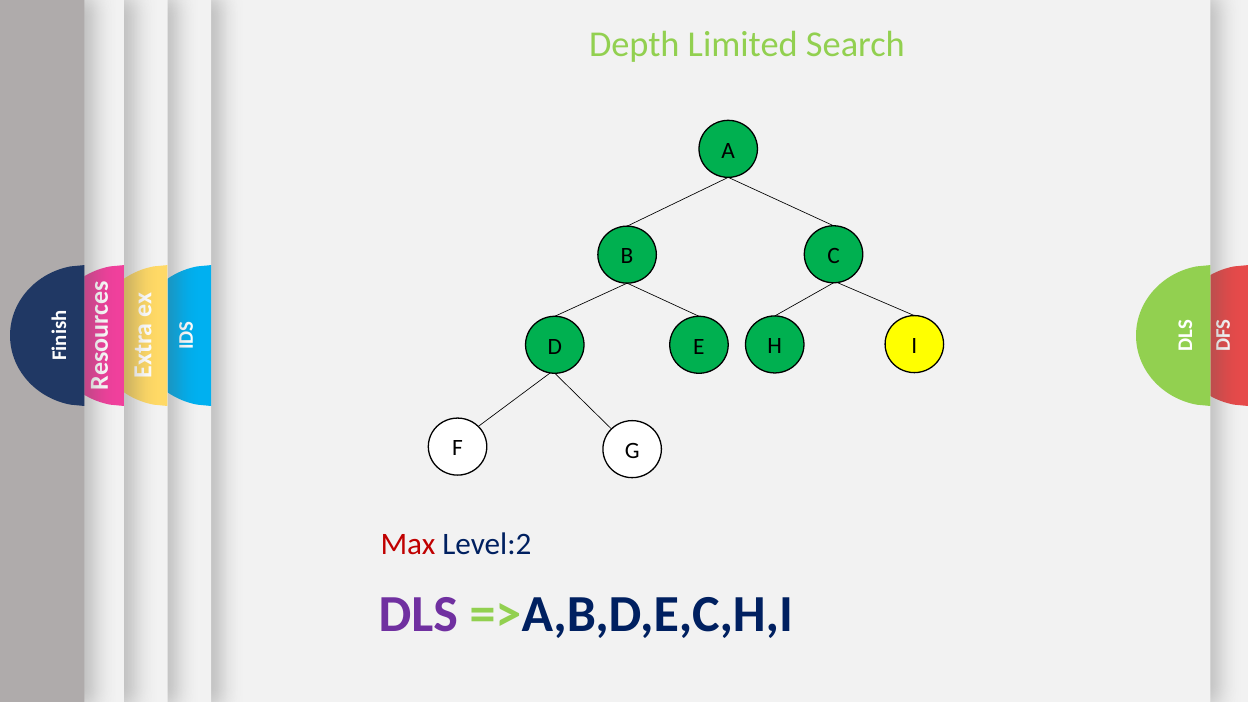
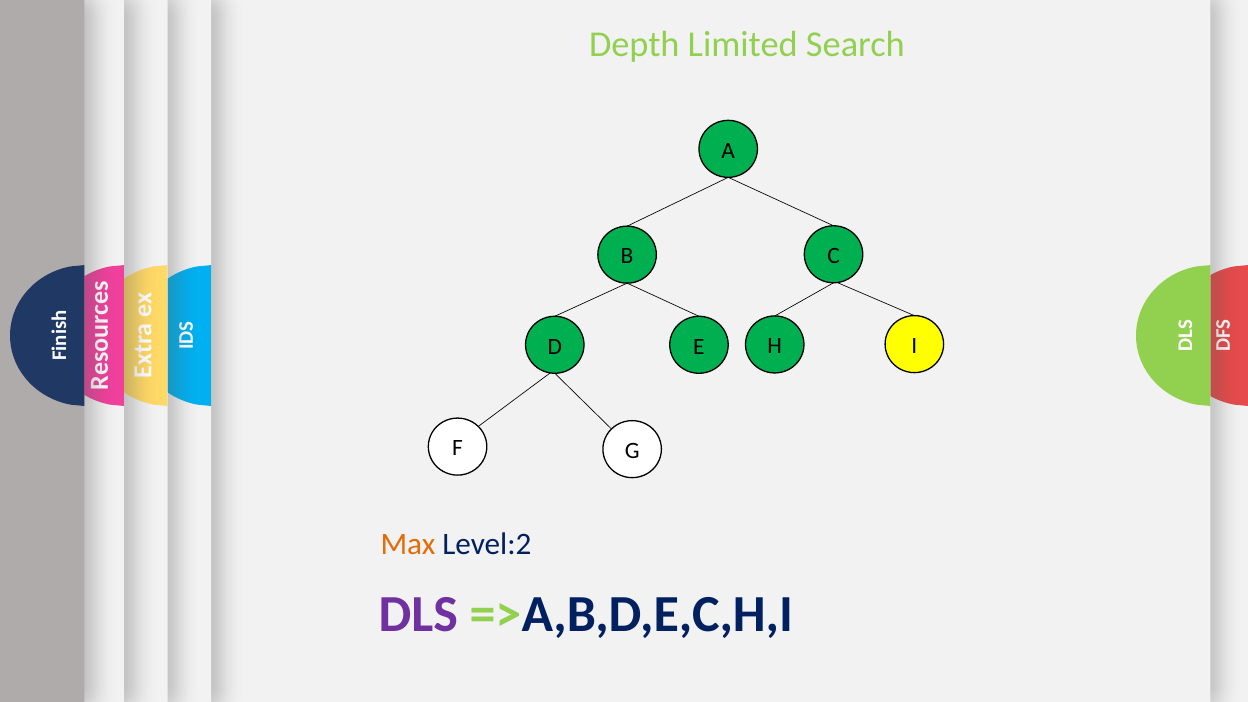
Max colour: red -> orange (408, 545)
